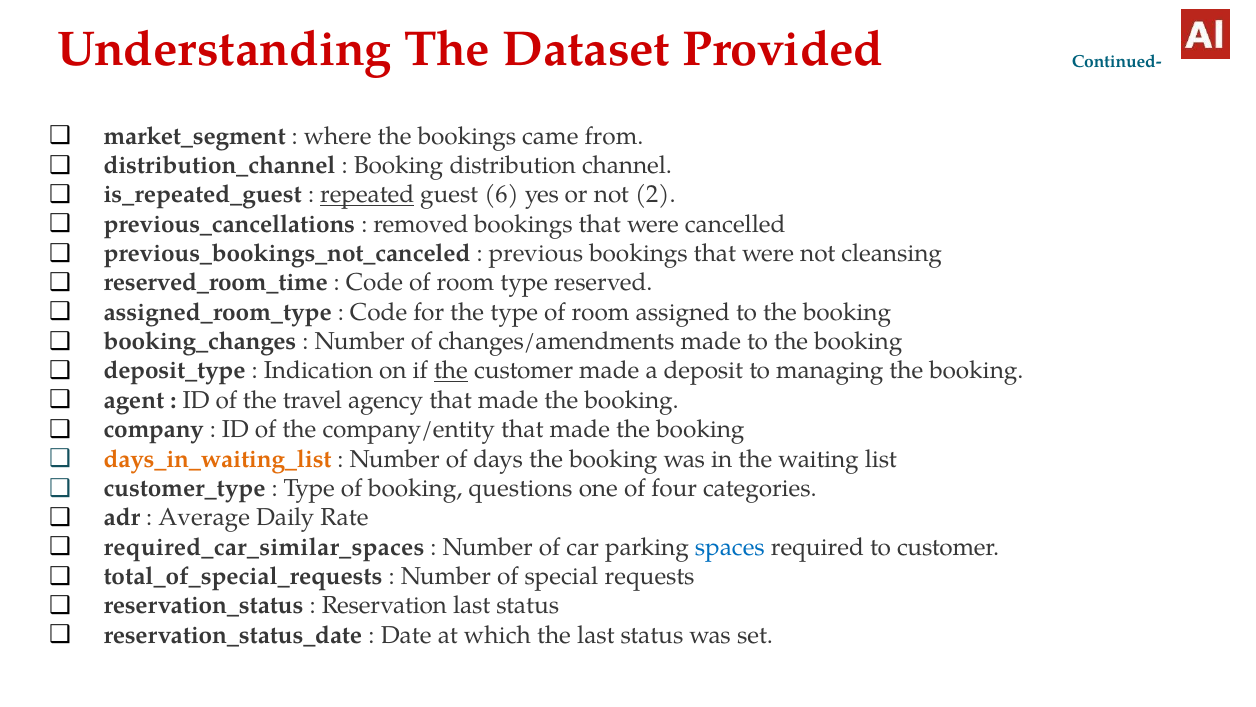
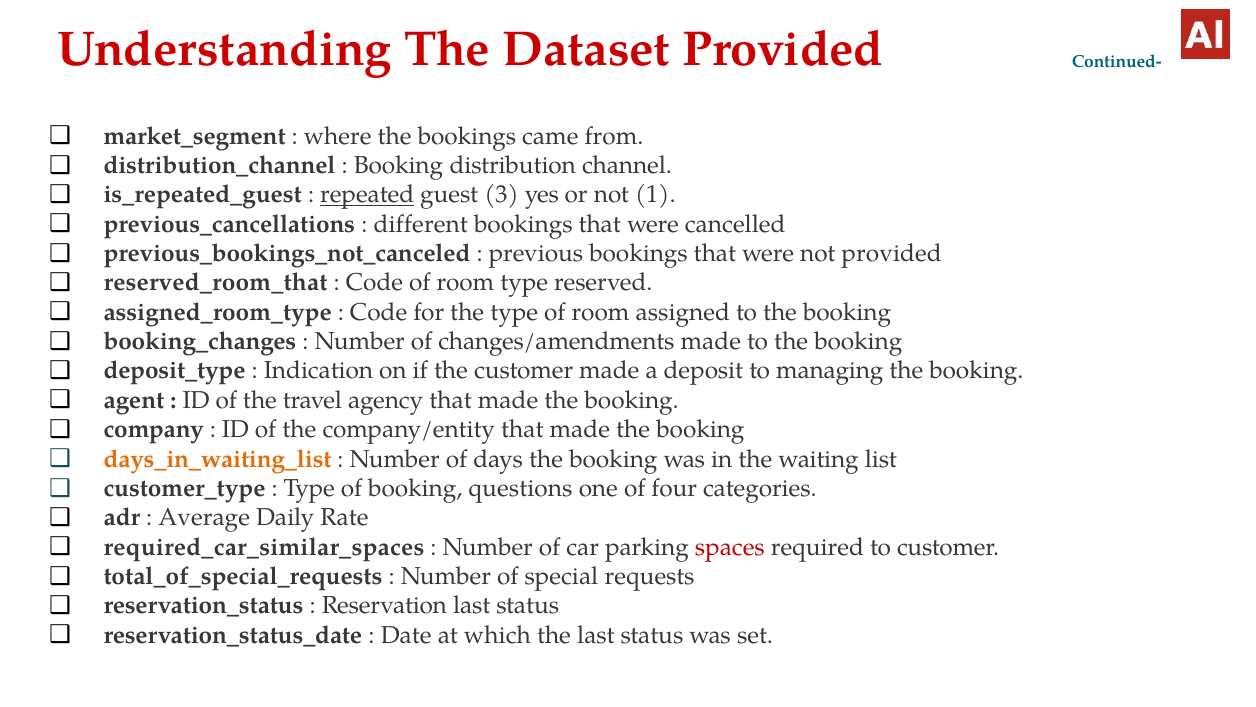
6: 6 -> 3 (501, 195)
2: 2 -> 1 (655, 195)
removed: removed -> different (421, 224)
not cleansing: cleansing -> provided (892, 253)
reserved_room_time: reserved_room_time -> reserved_room_that (216, 283)
the underline: present -> none (451, 371)
spaces colour: blue -> red (730, 547)
